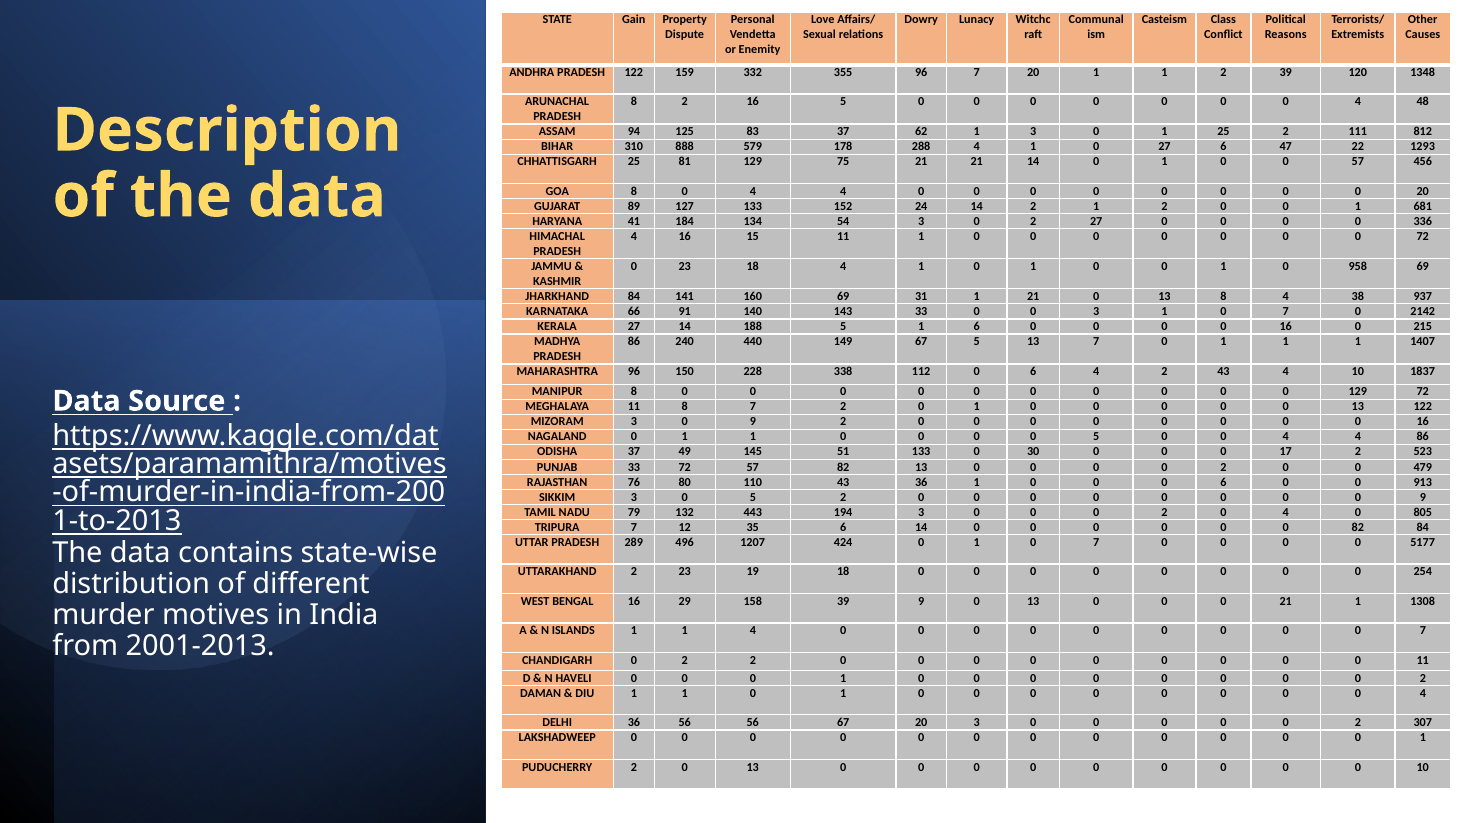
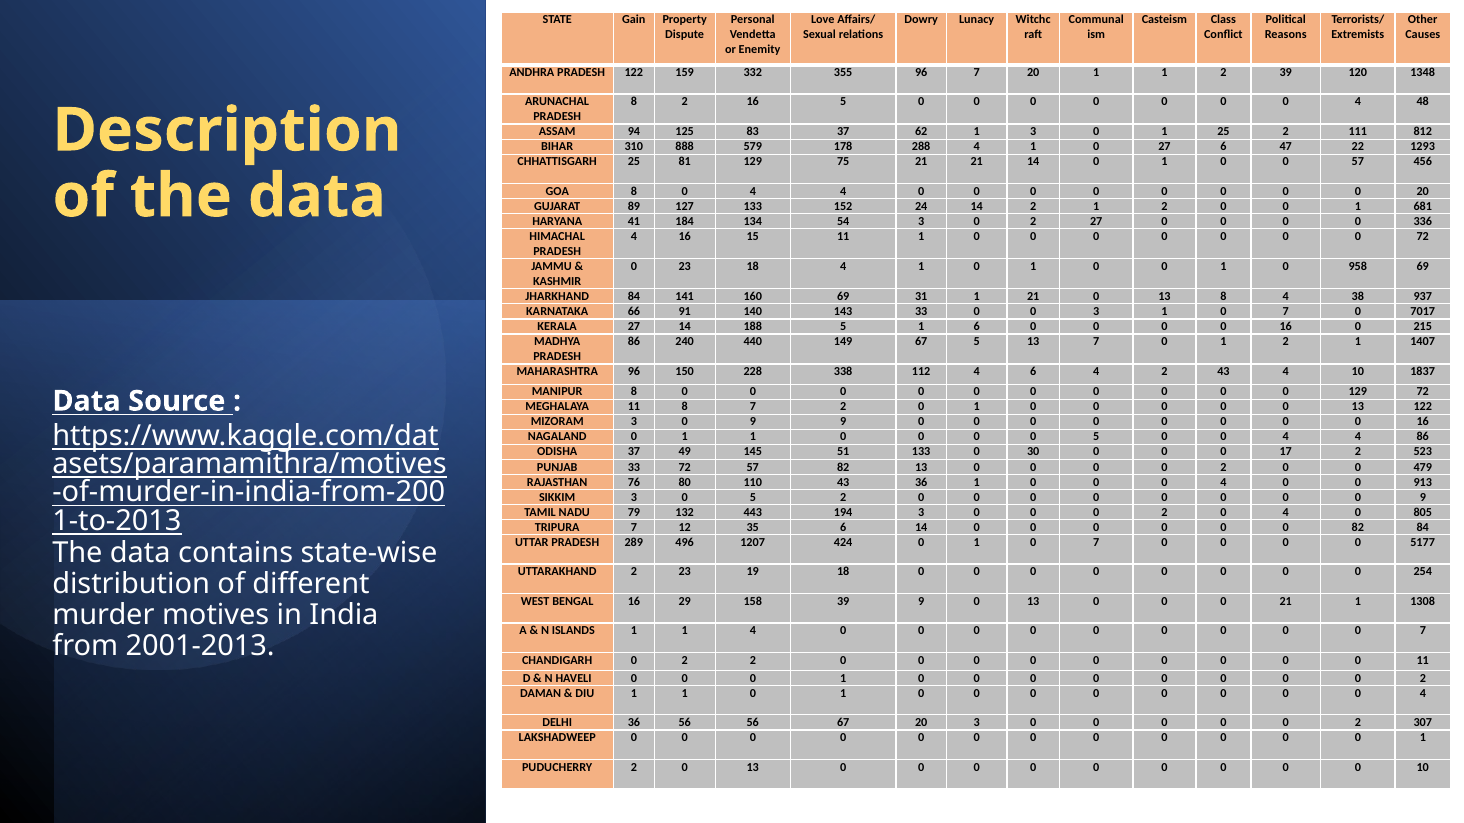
2142: 2142 -> 7017 (1423, 312)
7 0 1 1: 1 -> 2 (1286, 342)
112 0: 0 -> 4 (977, 372)
9 2: 2 -> 9 (843, 422)
6: 6 -> 4 (1223, 482)
